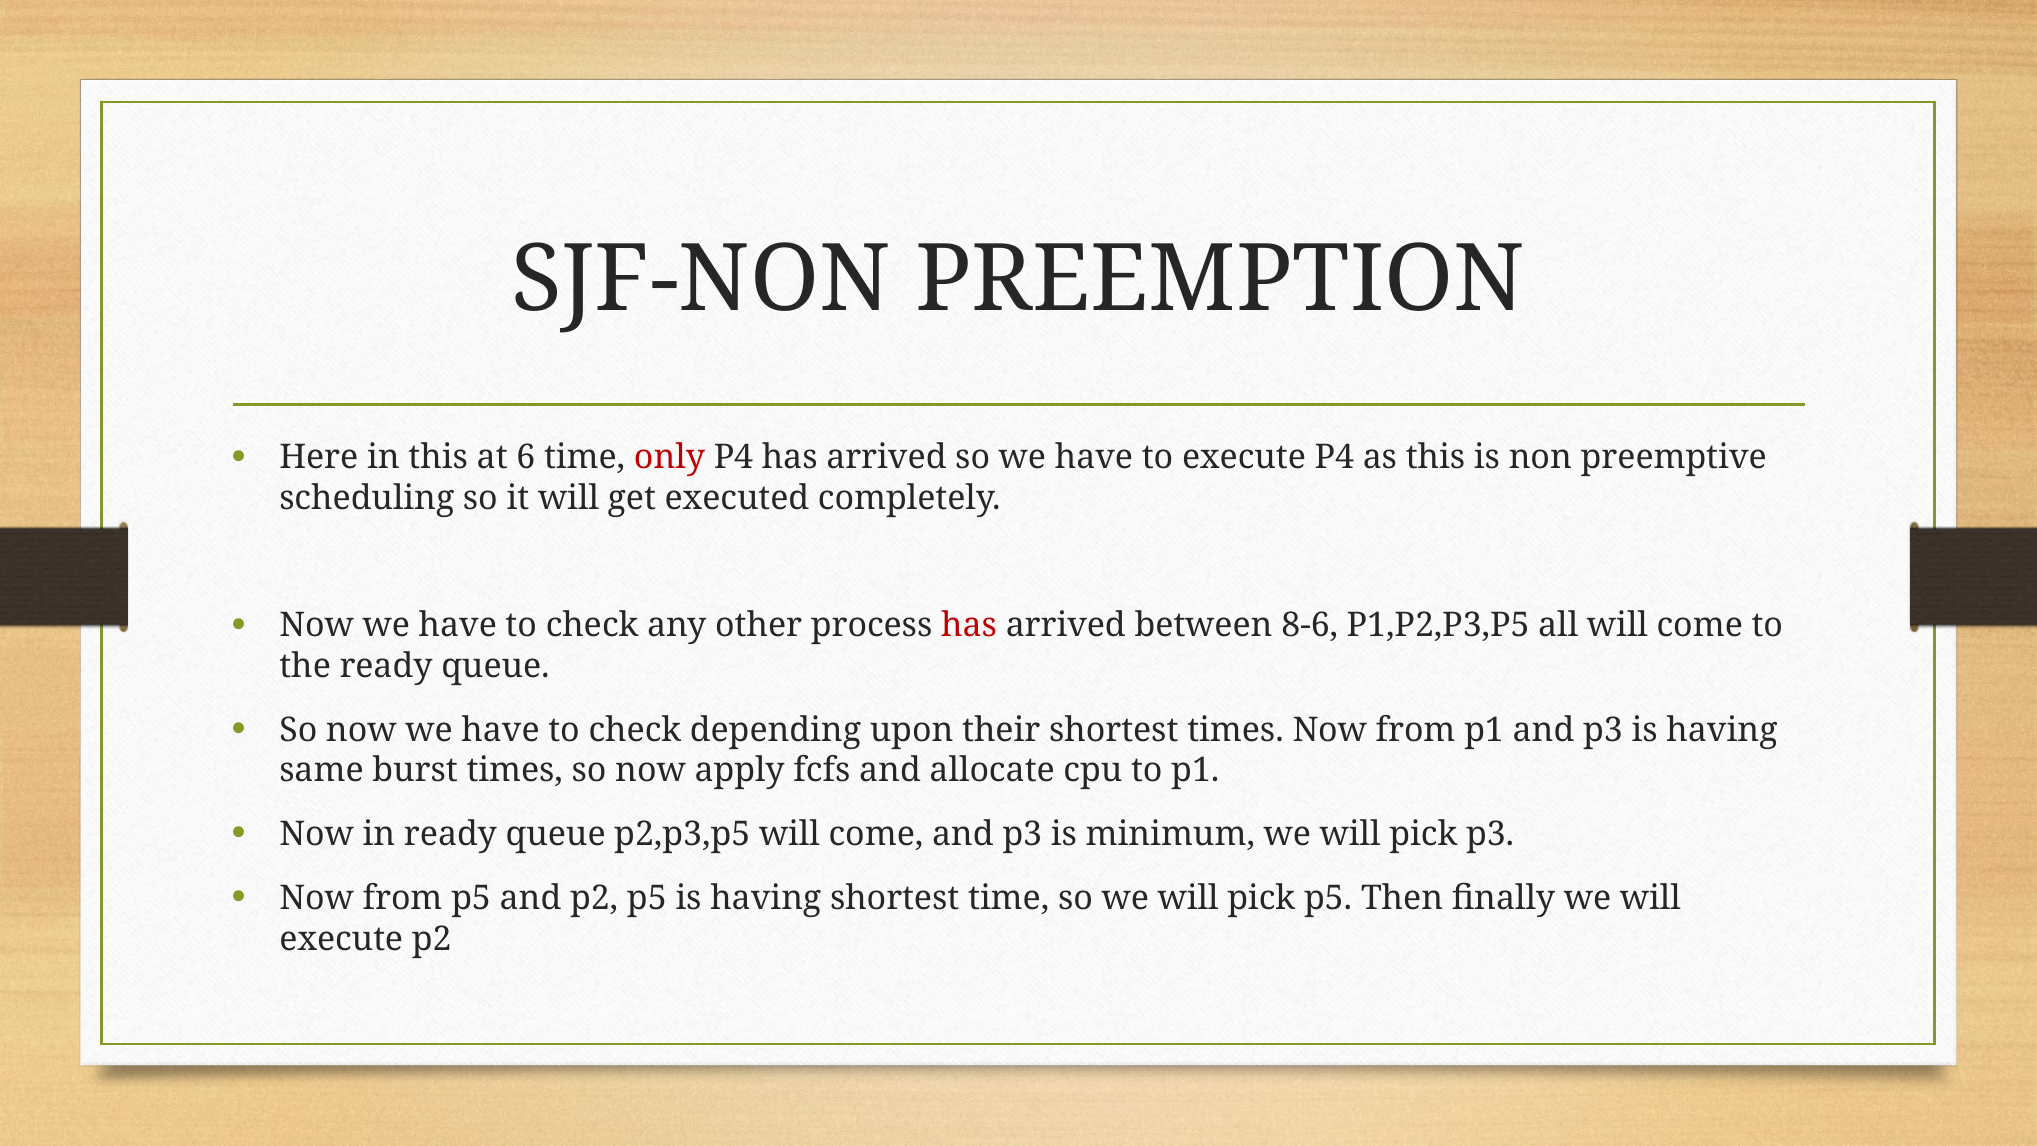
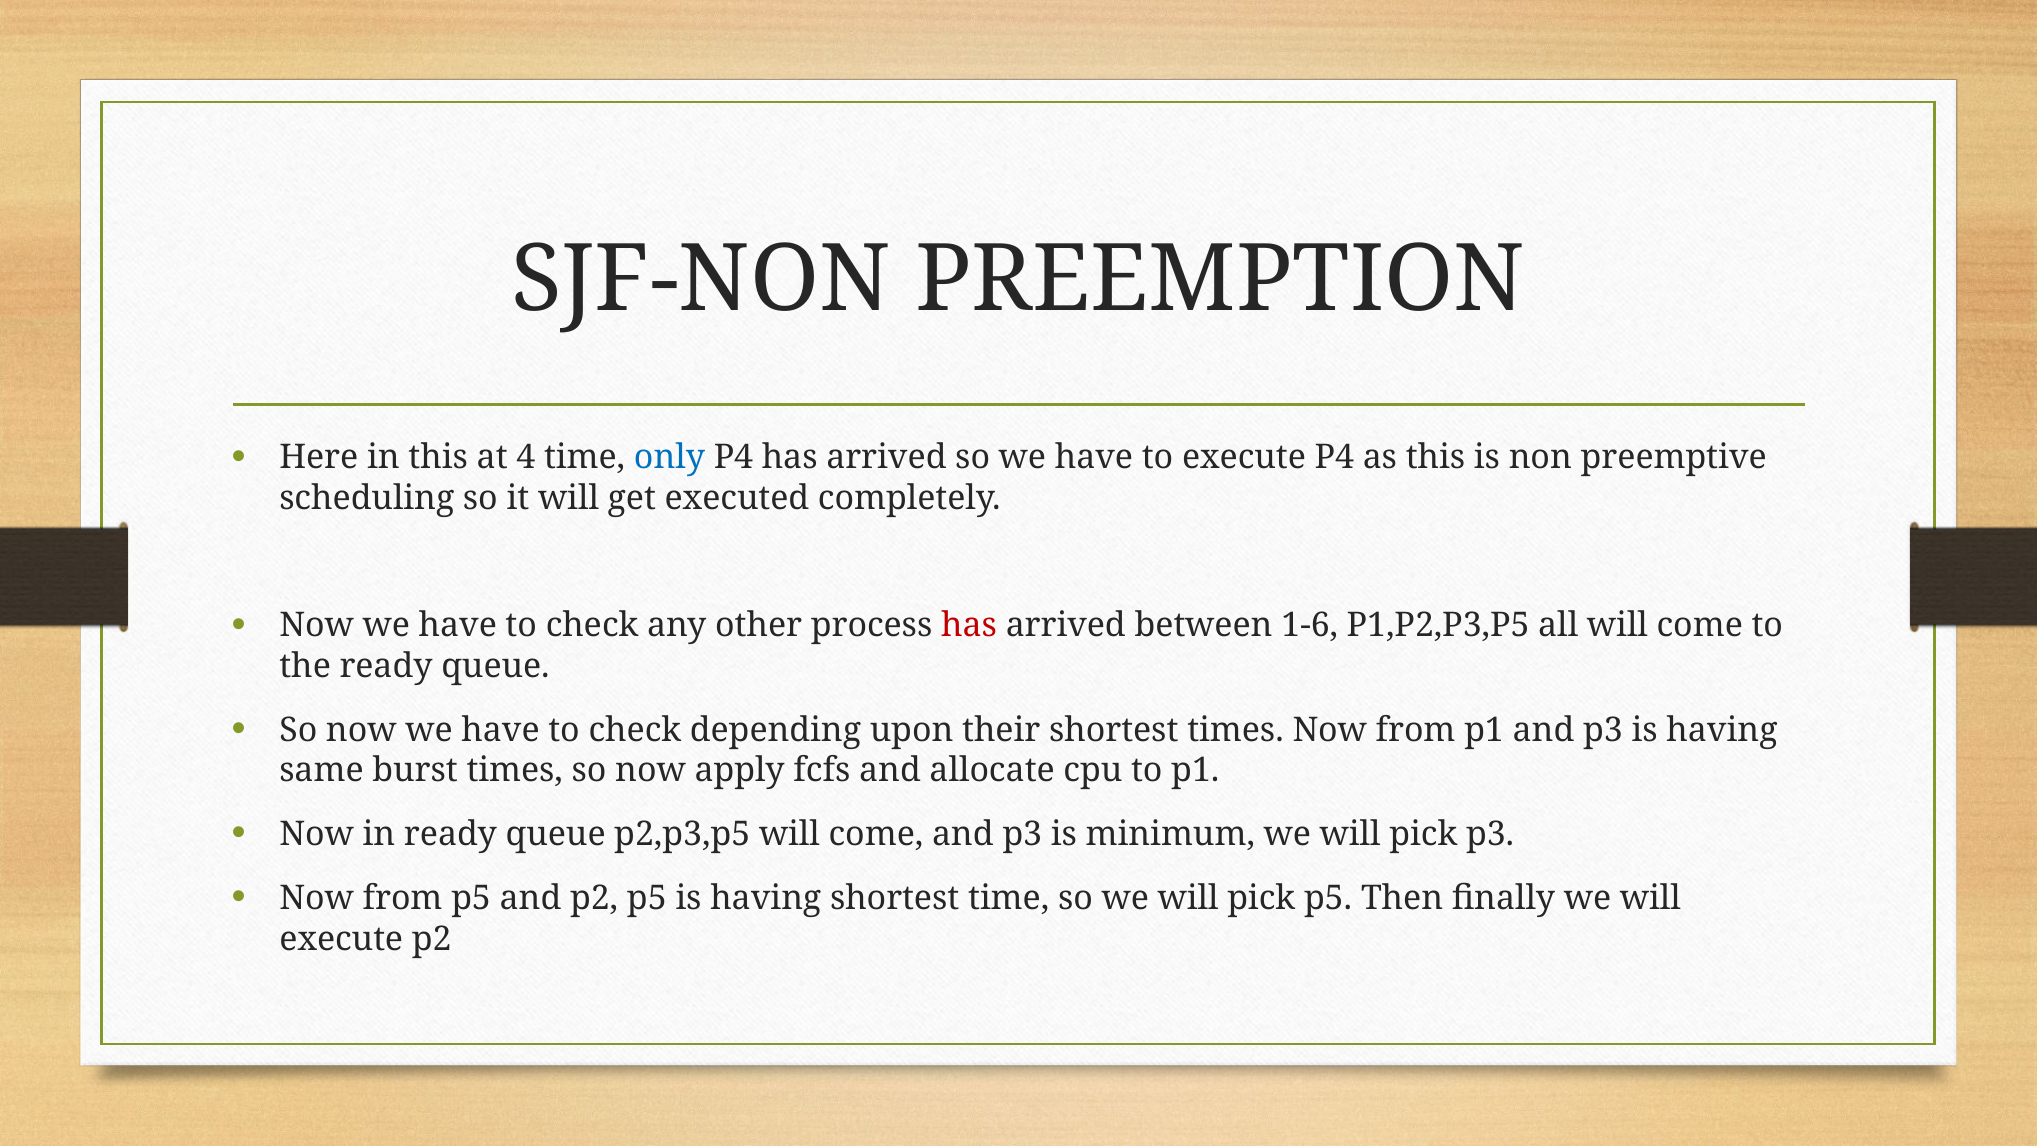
6: 6 -> 4 (526, 458)
only colour: red -> blue (670, 458)
8-6: 8-6 -> 1-6 (1310, 626)
